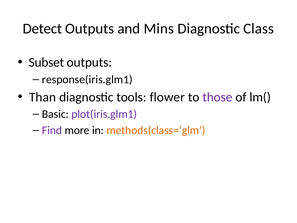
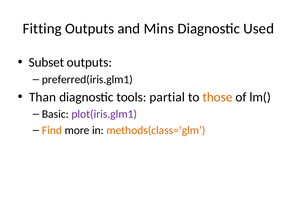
Detect: Detect -> Fitting (42, 29)
Class: Class -> Used (259, 29)
response(iris.glm1: response(iris.glm1 -> preferred(iris.glm1 (87, 79)
flower: flower -> partial (167, 97)
those colour: purple -> orange (217, 97)
Find colour: purple -> orange (52, 130)
